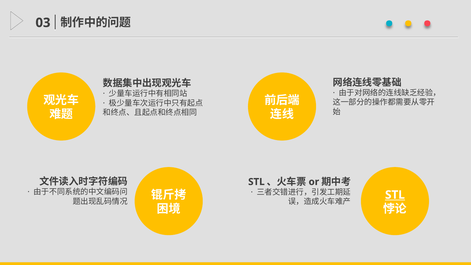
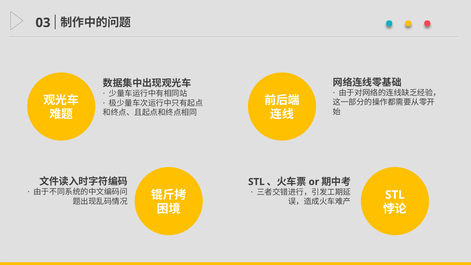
STL underline: present -> none (395, 195)
